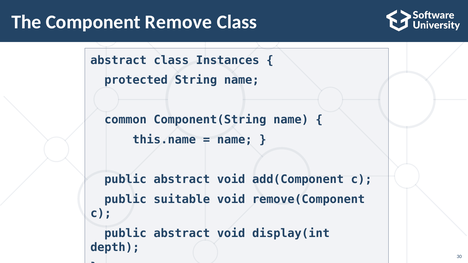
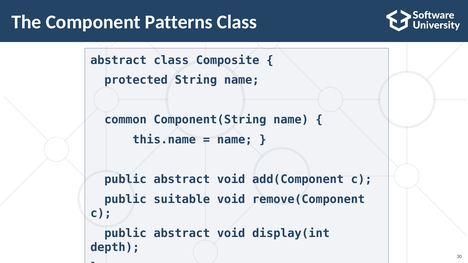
Remove: Remove -> Patterns (179, 22)
Instances: Instances -> Composite (228, 60)
